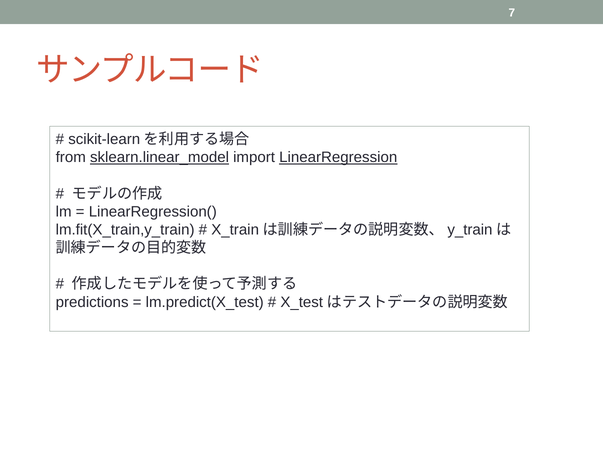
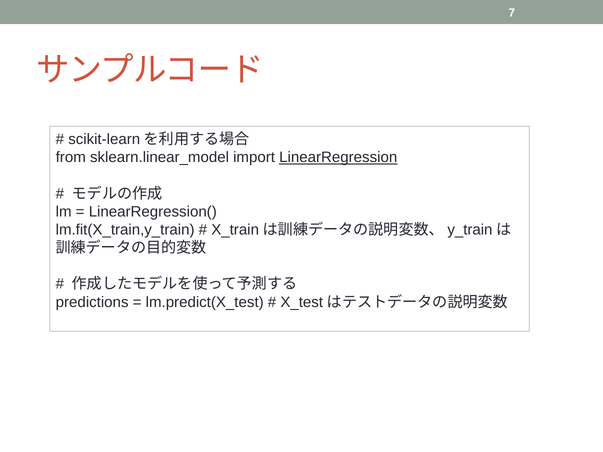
sklearn.linear_model underline: present -> none (160, 158)
